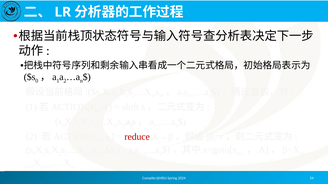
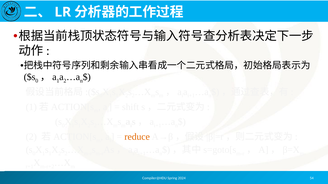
reduce colour: red -> orange (137, 137)
